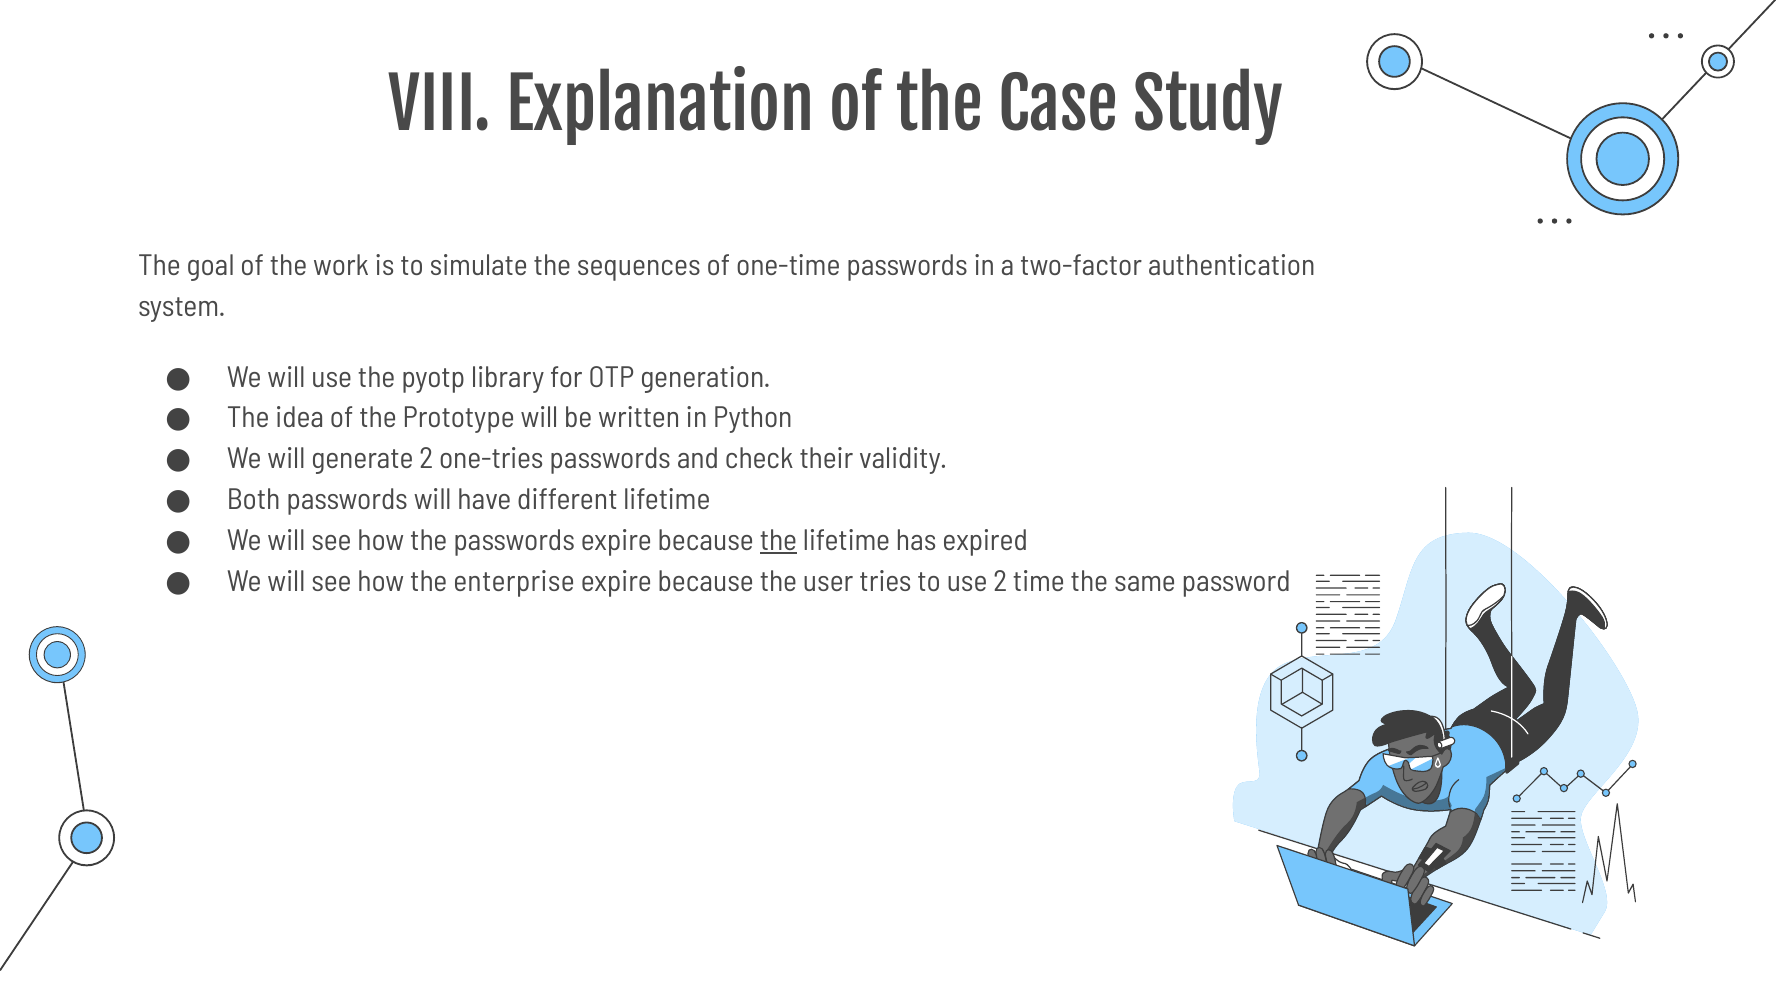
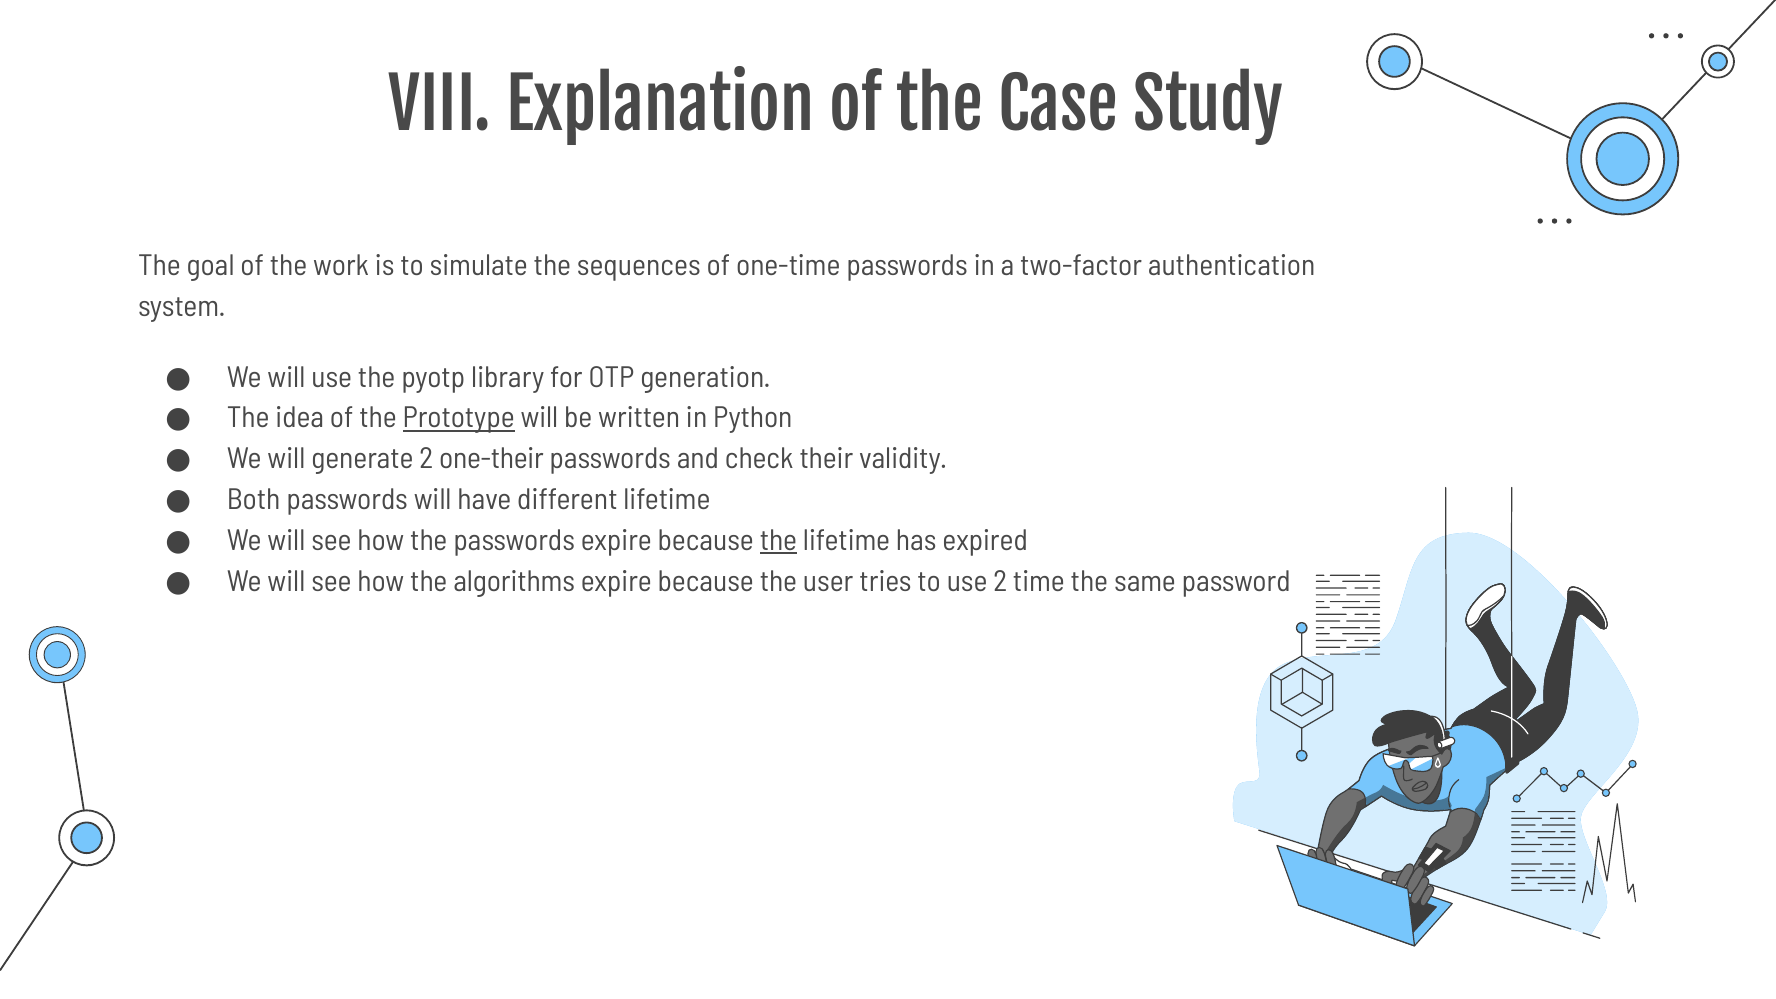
Prototype underline: none -> present (459, 418)
one-tries: one-tries -> one-their (491, 459)
enterprise: enterprise -> algorithms (514, 581)
